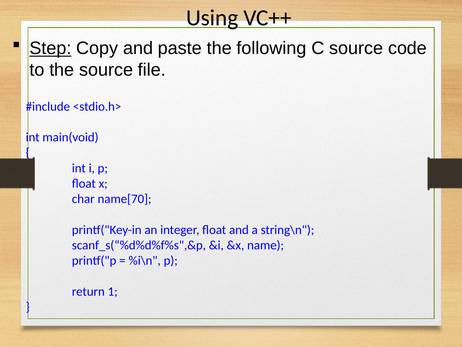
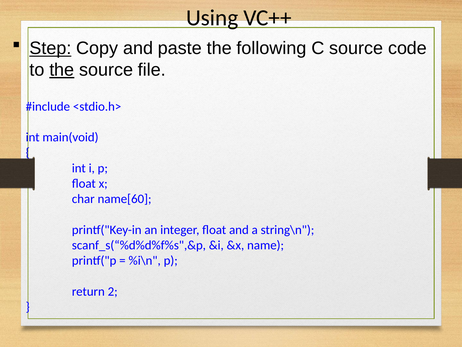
the underline: none -> present (62, 70)
name[70: name[70 -> name[60 (125, 199)
1: 1 -> 2 (113, 291)
